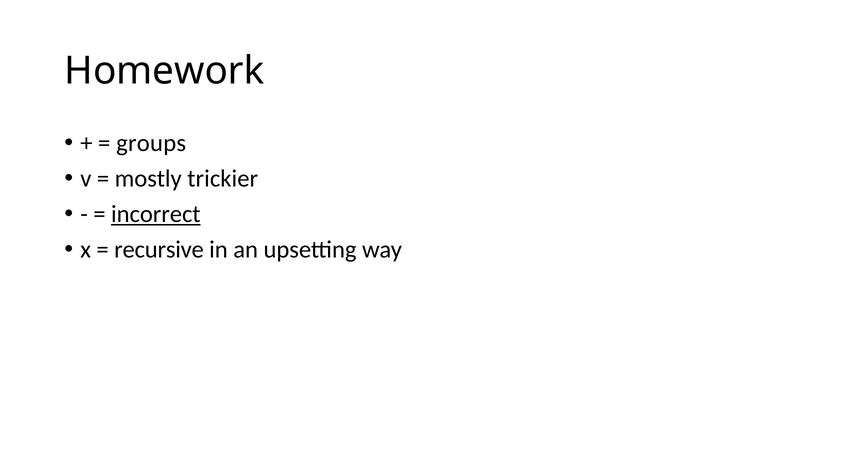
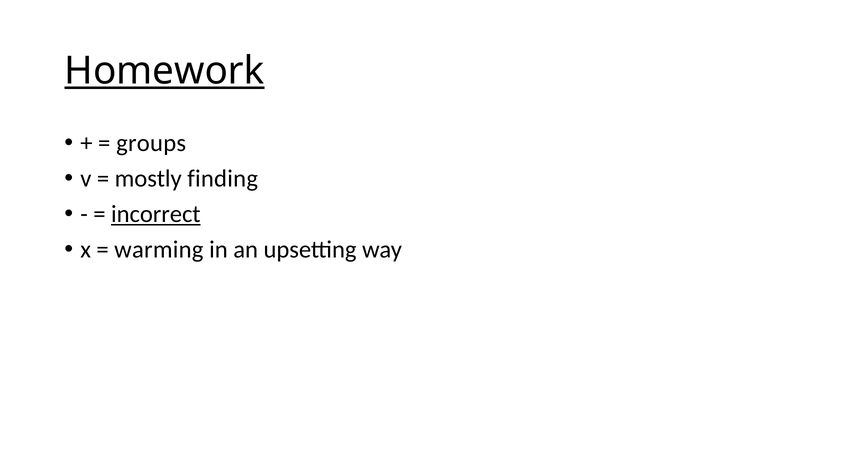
Homework underline: none -> present (164, 71)
trickier: trickier -> finding (223, 178)
recursive: recursive -> warming (159, 249)
